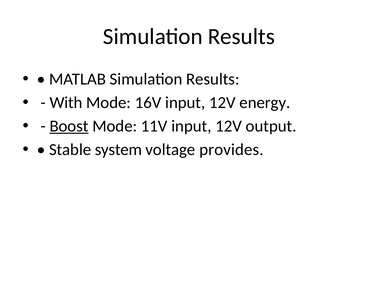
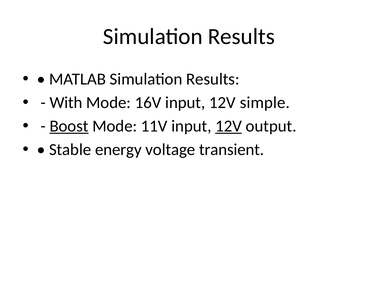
energy: energy -> simple (265, 103)
12V underline: none -> present (229, 126)
system: system -> energy (118, 150)
provides: provides -> transient (232, 150)
